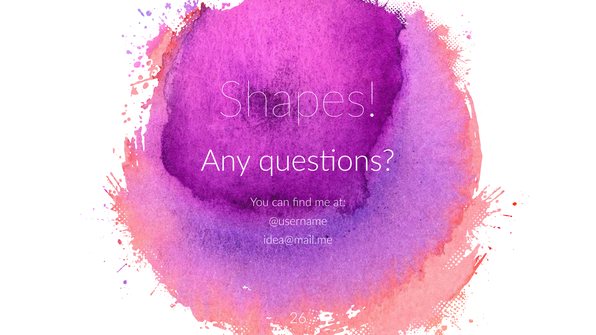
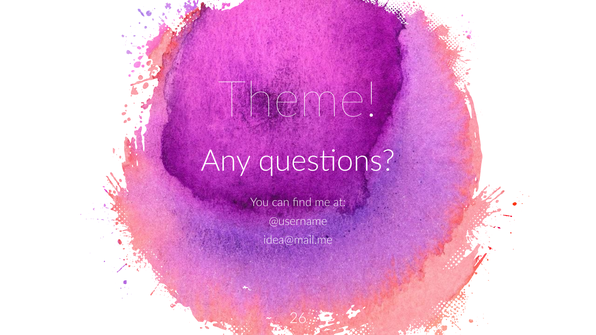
Shapes: Shapes -> Theme (298, 100)
